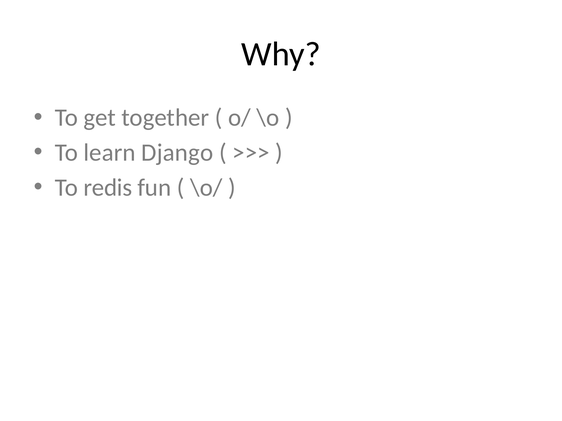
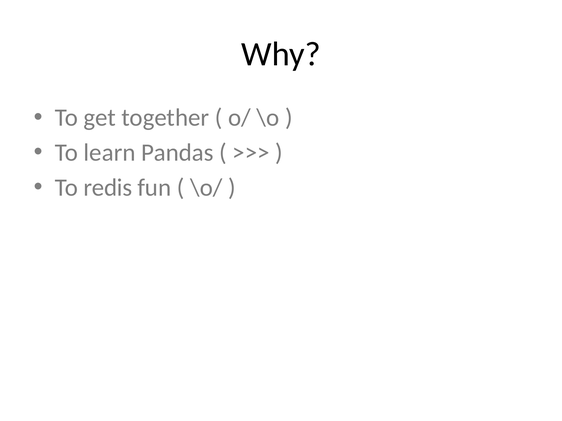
Django: Django -> Pandas (177, 153)
